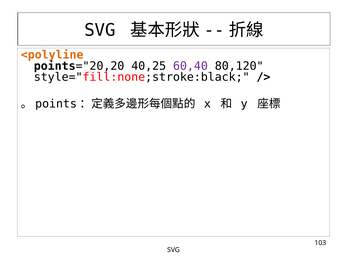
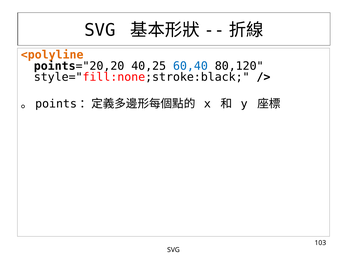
60,40 colour: purple -> blue (190, 66)
